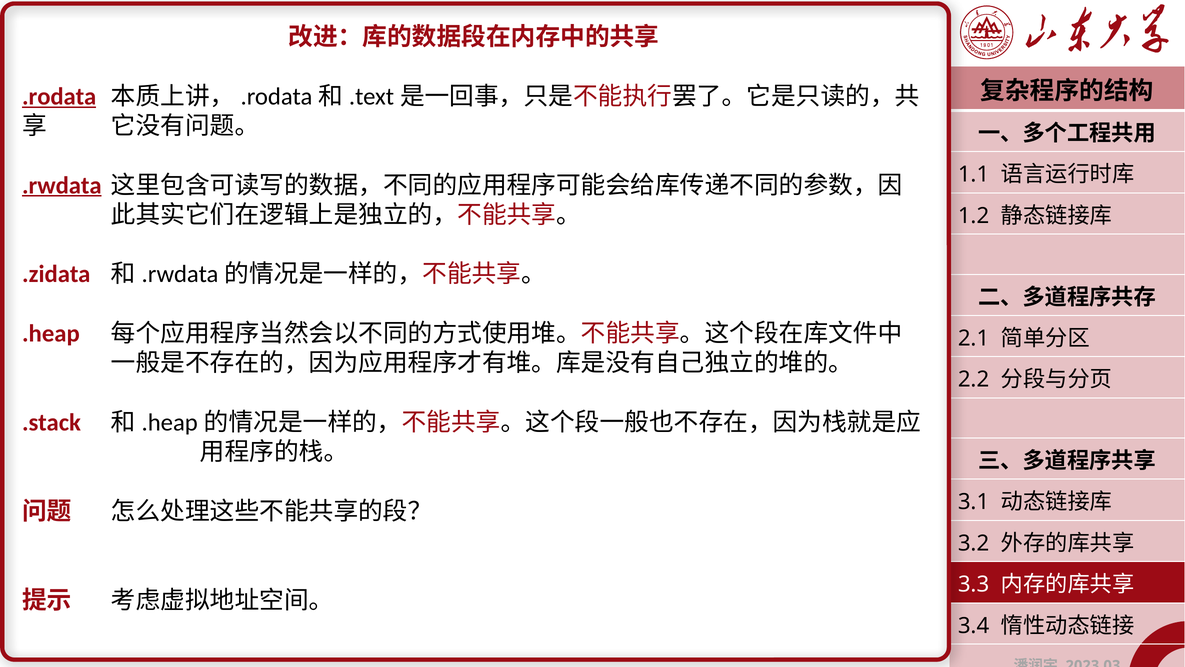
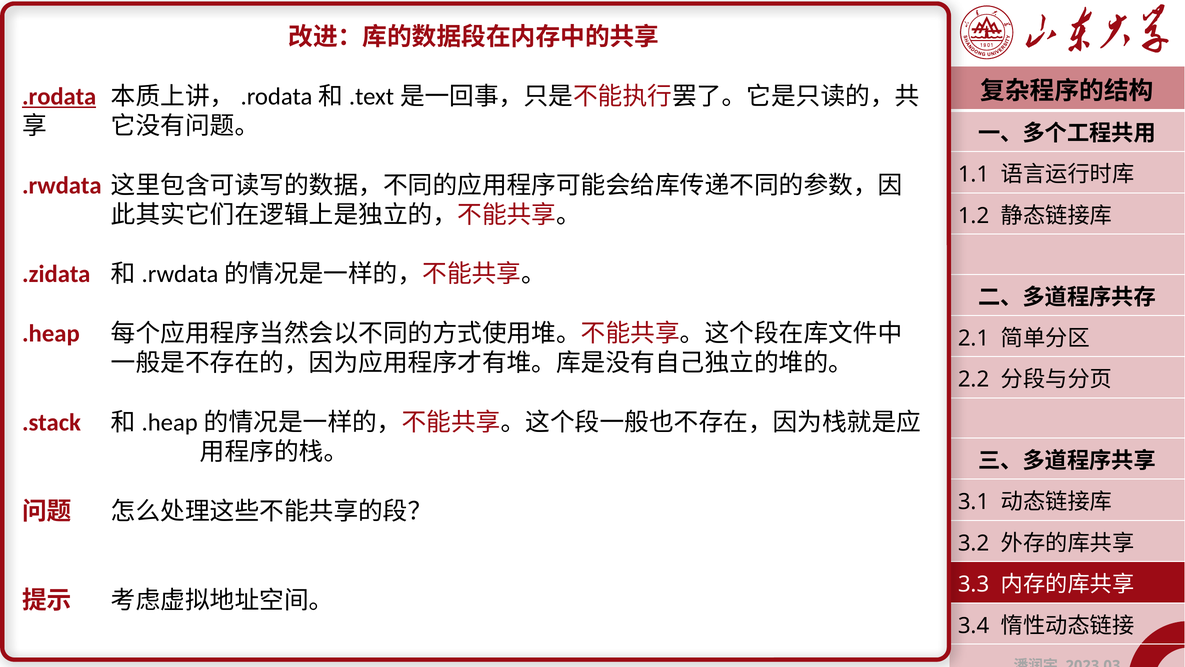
.rwdata underline: present -> none (62, 185)
